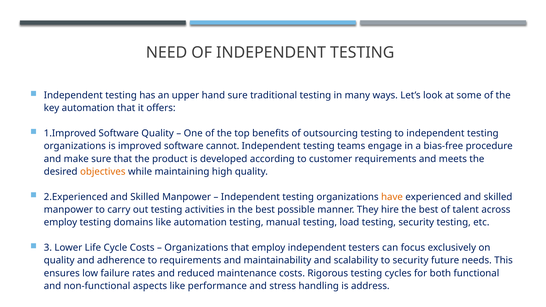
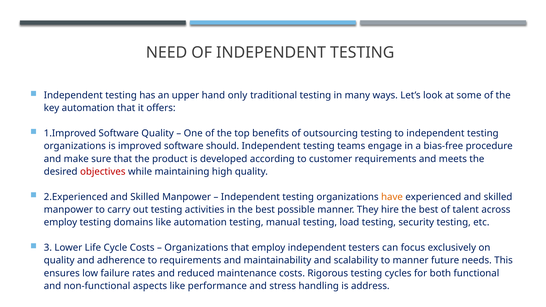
hand sure: sure -> only (238, 95)
cannot: cannot -> should (223, 146)
objectives colour: orange -> red (103, 172)
to security: security -> manner (411, 261)
